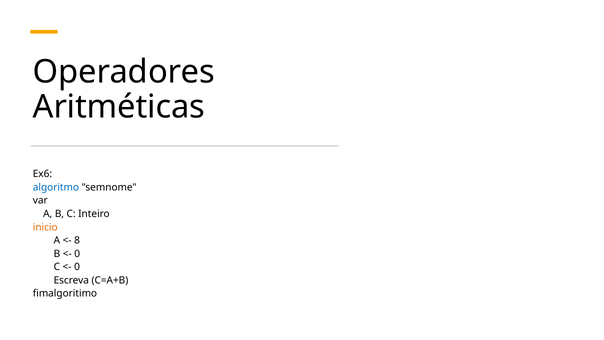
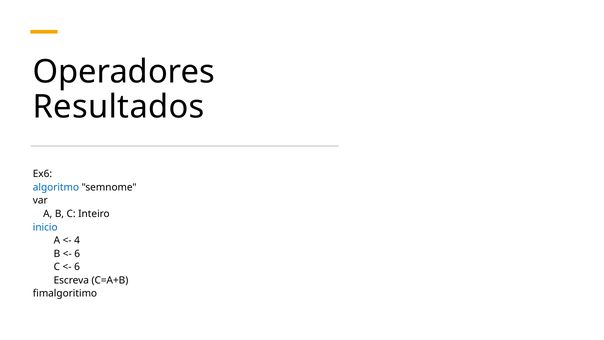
Aritméticas: Aritméticas -> Resultados (119, 107)
inicio colour: orange -> blue (45, 227)
8: 8 -> 4 (77, 240)
0: 0 -> 6 (77, 254)
0: 0 -> 6 (77, 267)
